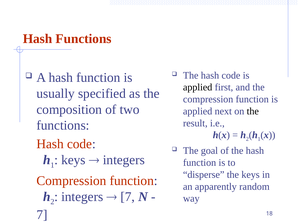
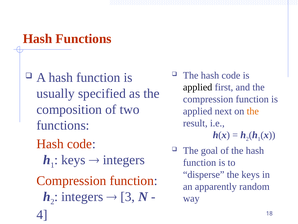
the colour: black -> orange (253, 111)
7: 7 -> 3 (128, 196)
7: 7 -> 4 (42, 214)
